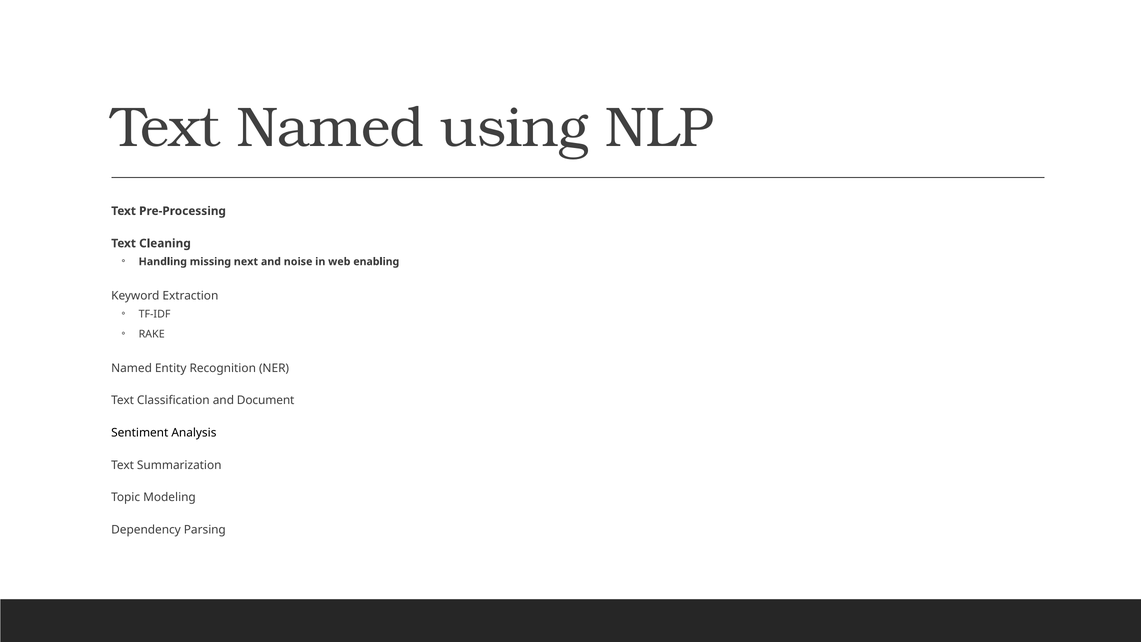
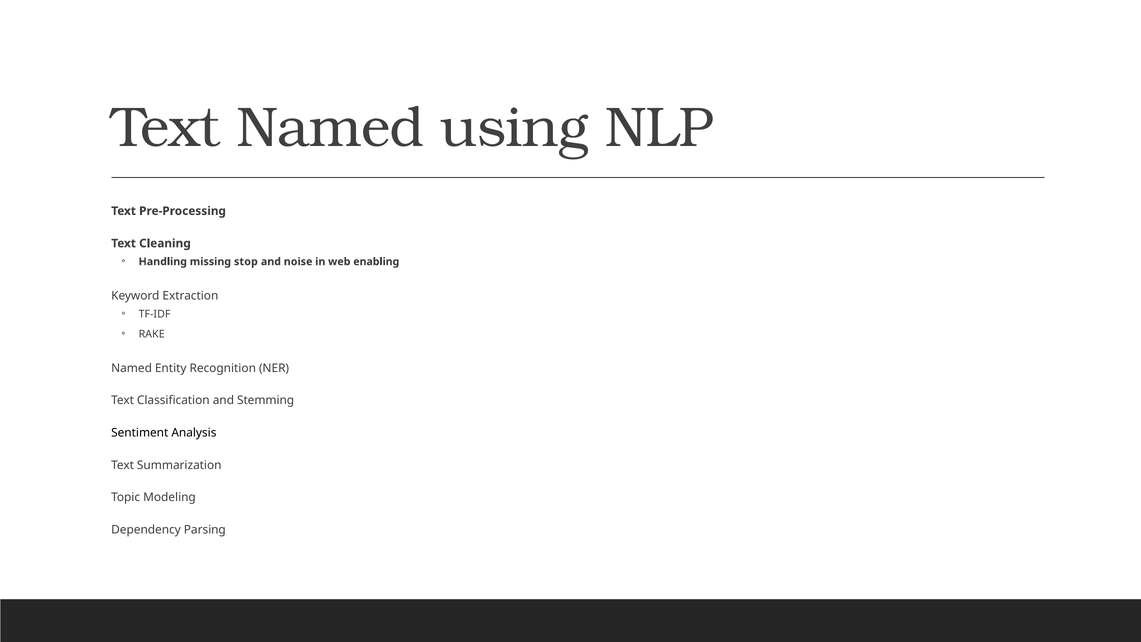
next: next -> stop (246, 262)
Document: Document -> Stemming (266, 400)
